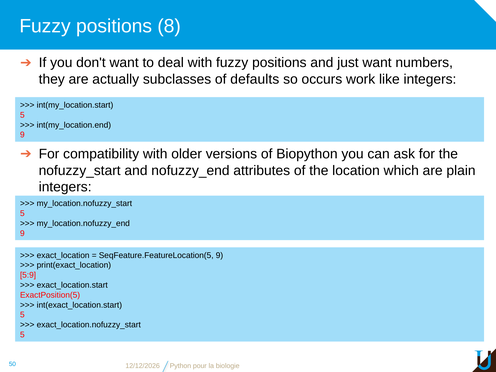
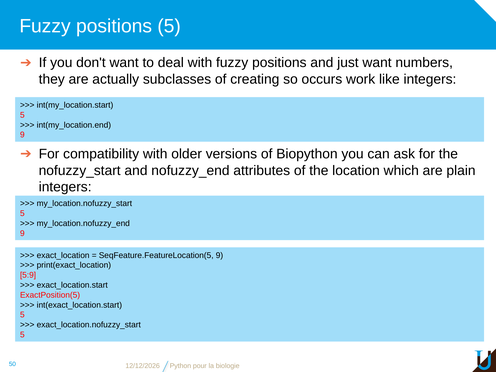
positions 8: 8 -> 5 (169, 26)
defaults: defaults -> creating (255, 79)
